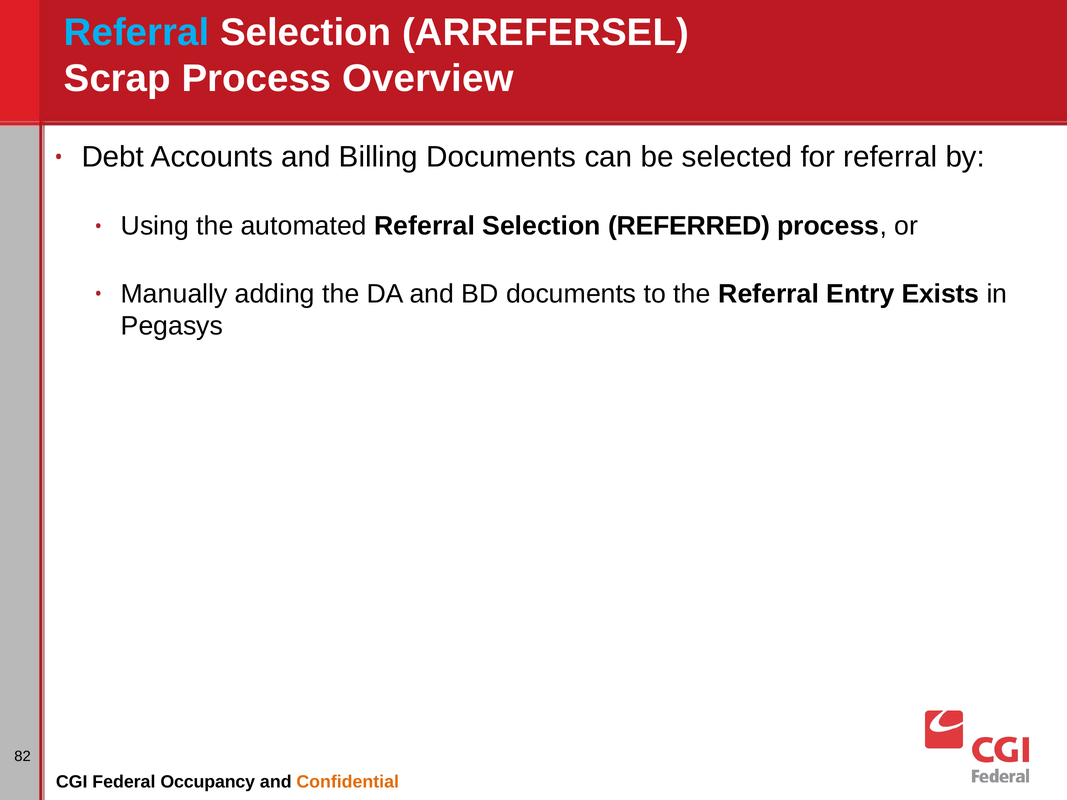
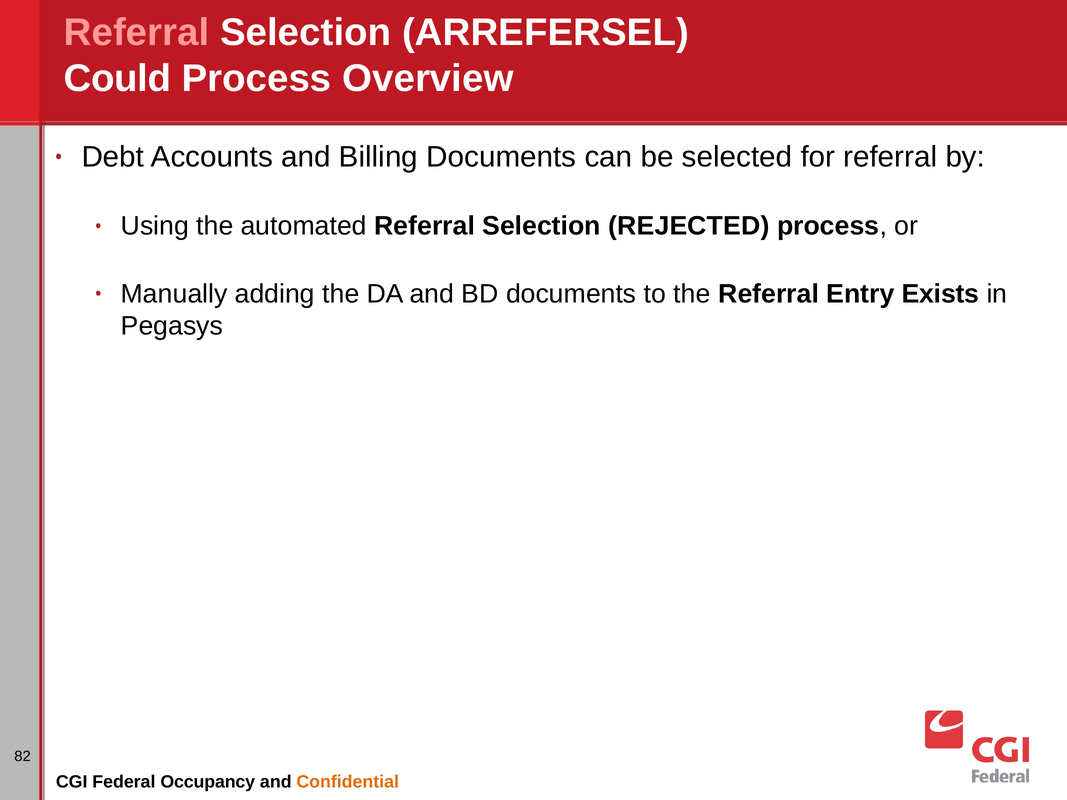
Referral colour: light blue -> pink (137, 32)
Scrap: Scrap -> Could (118, 79)
REFERRED: REFERRED -> REJECTED (689, 226)
